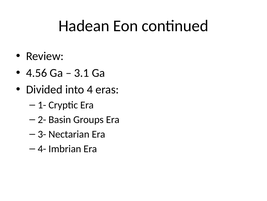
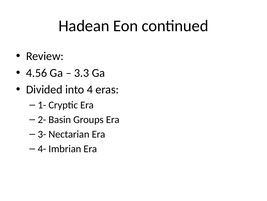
3.1: 3.1 -> 3.3 (82, 73)
